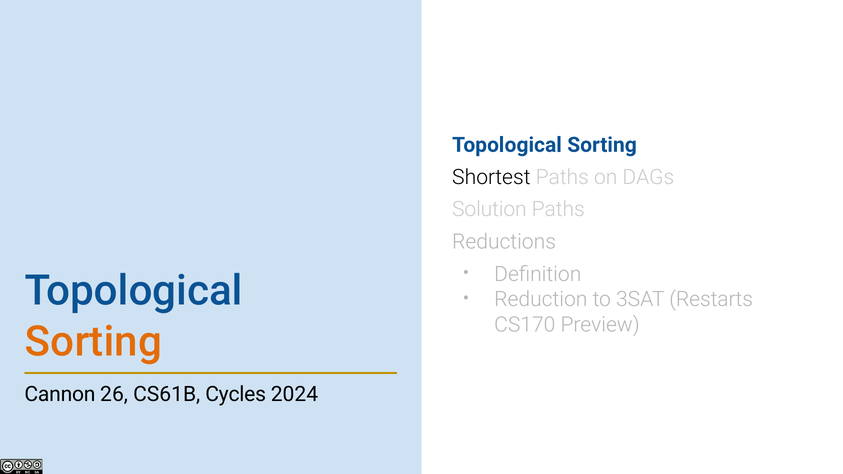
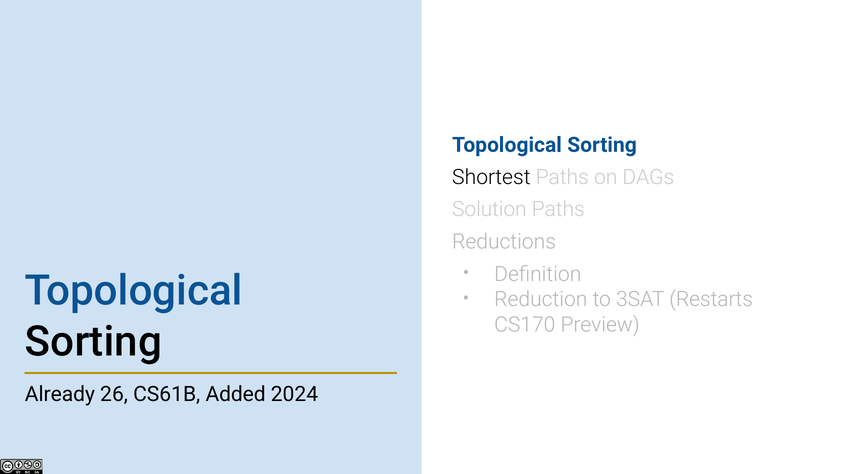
Sorting colour: orange -> black (93, 342)
Cannon: Cannon -> Already (60, 395)
Cycles: Cycles -> Added (236, 395)
